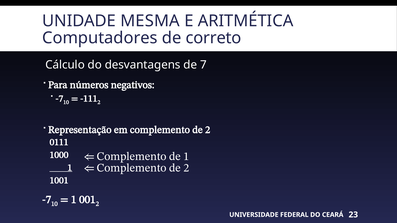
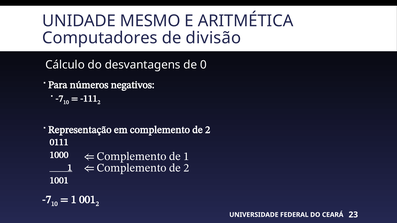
MESMA: MESMA -> MESMO (150, 21)
correto: correto -> divisão (213, 38)
7: 7 -> 0 (203, 65)
